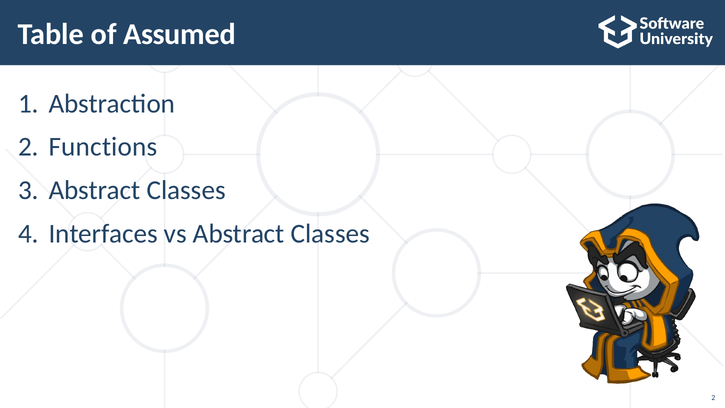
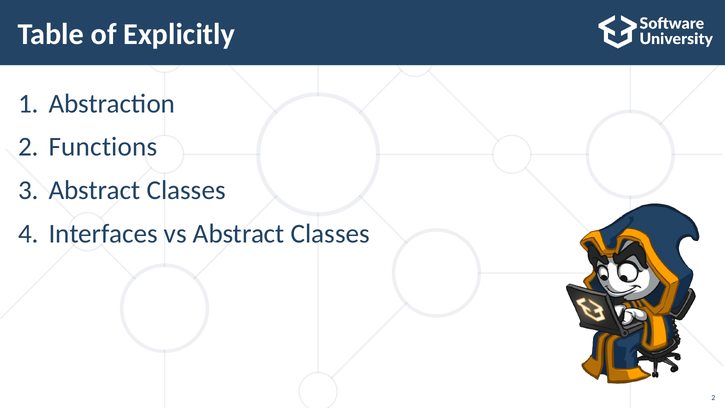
Assumed: Assumed -> Explicitly (179, 34)
